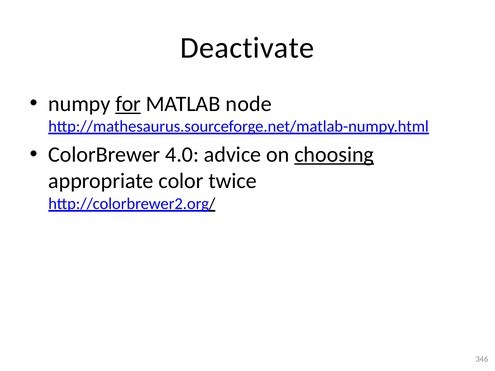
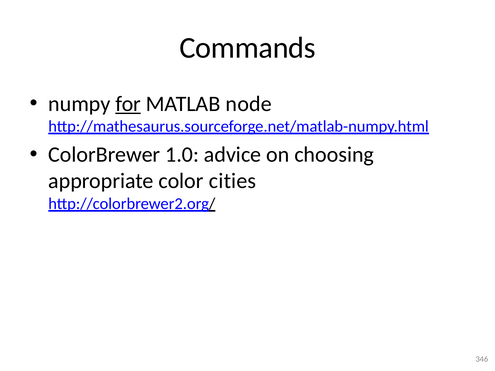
Deactivate: Deactivate -> Commands (248, 48)
4.0: 4.0 -> 1.0 (182, 155)
choosing underline: present -> none (334, 155)
twice: twice -> cities (233, 181)
